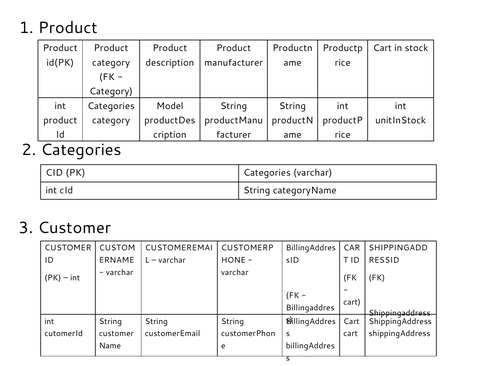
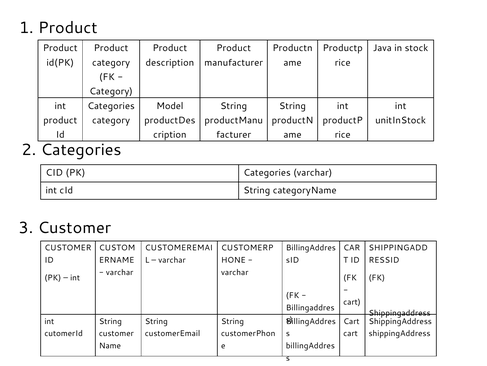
Cart: Cart -> Java (382, 48)
